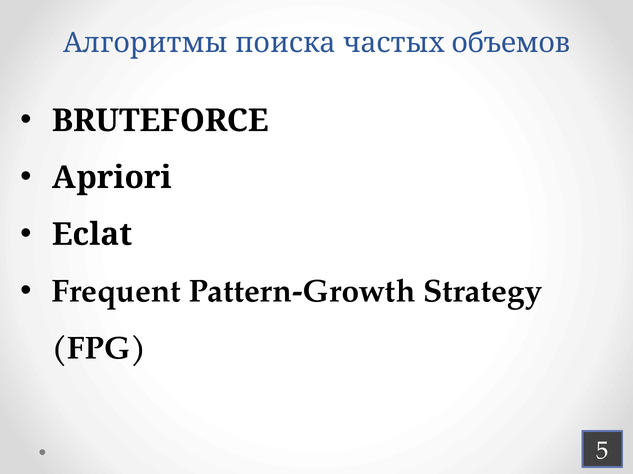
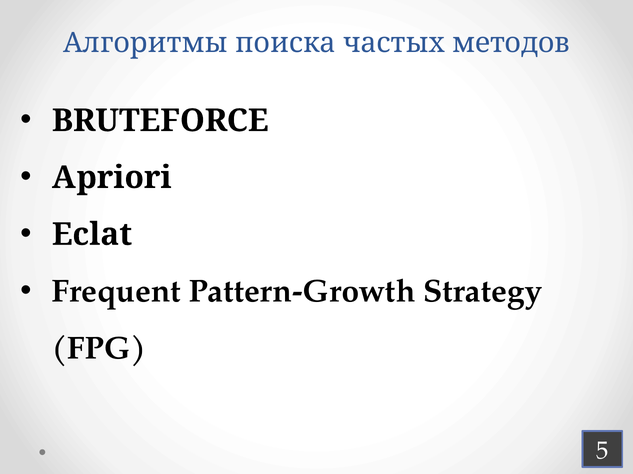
объемов: объемов -> методов (511, 43)
